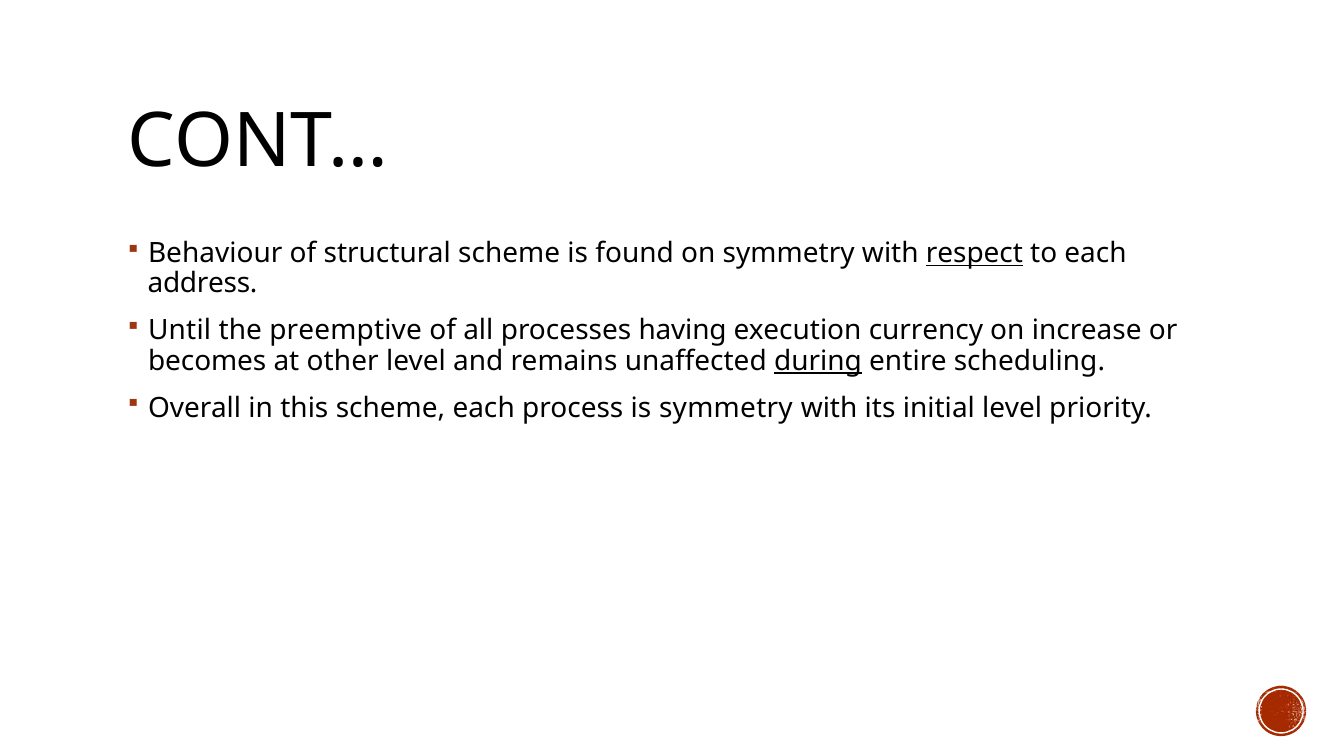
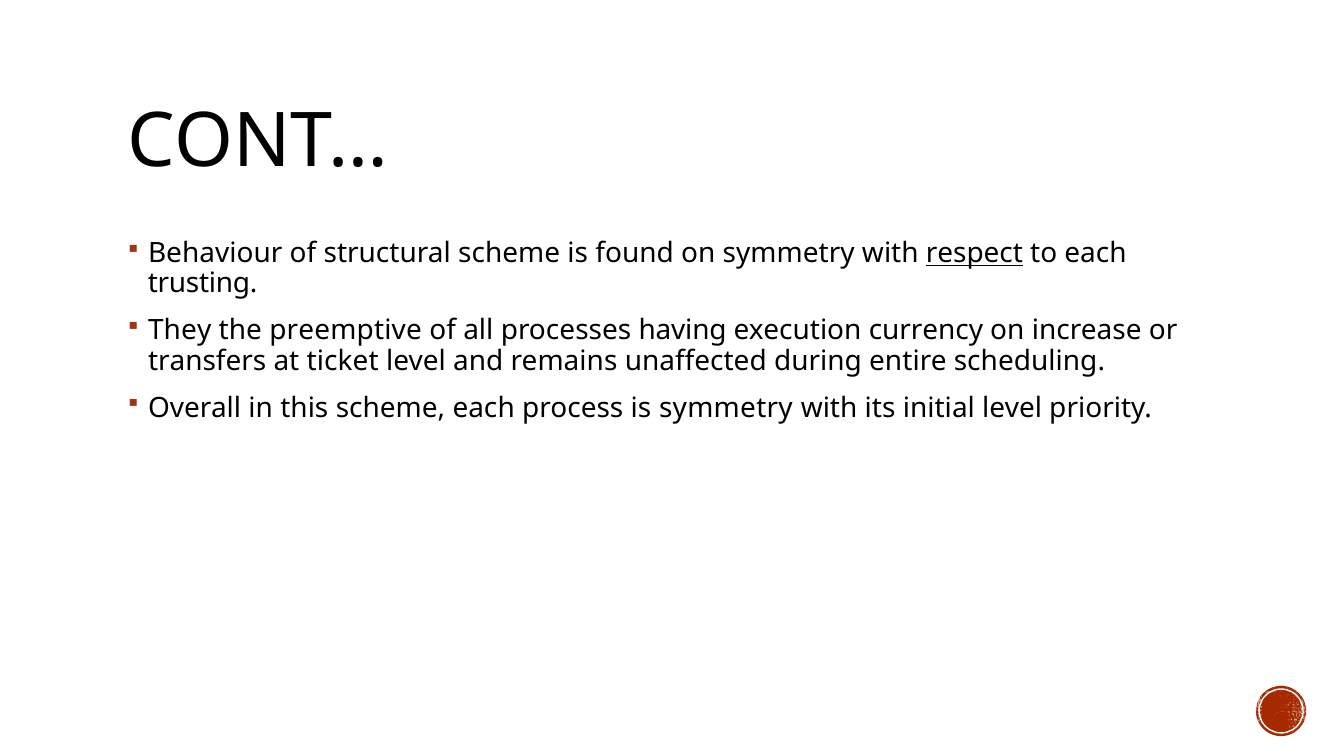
address: address -> trusting (203, 284)
Until: Until -> They (180, 331)
becomes: becomes -> transfers (207, 361)
other: other -> ticket (343, 361)
during underline: present -> none (818, 361)
